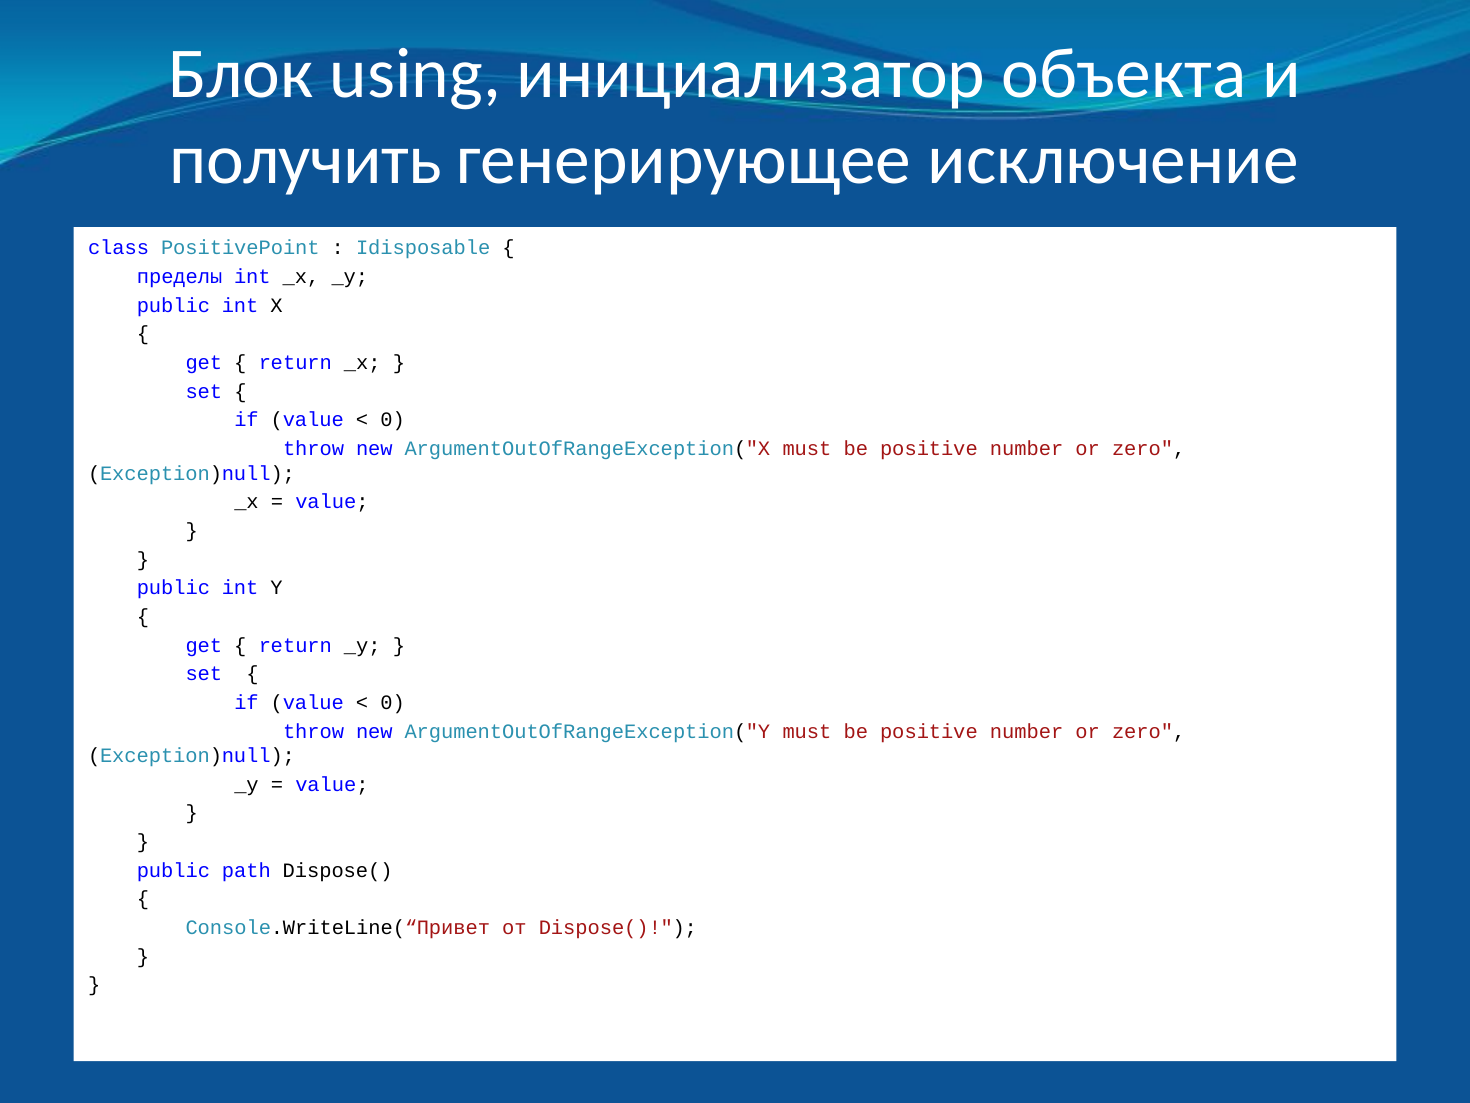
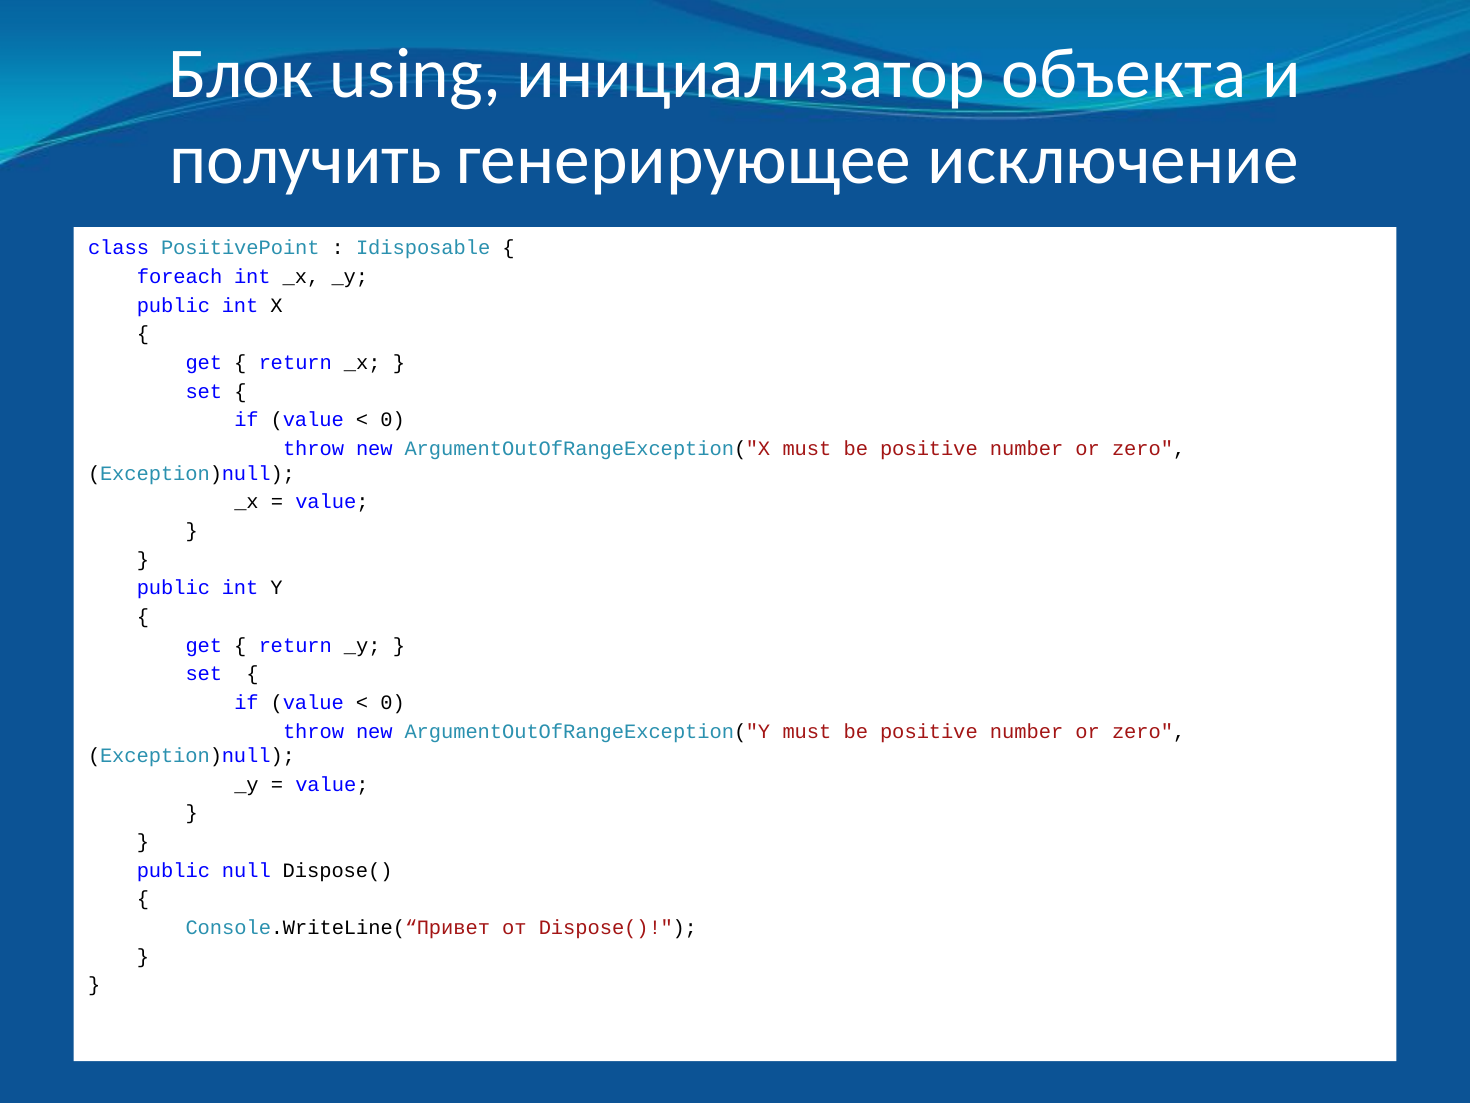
пределы: пределы -> foreach (180, 277)
path: path -> null (246, 870)
